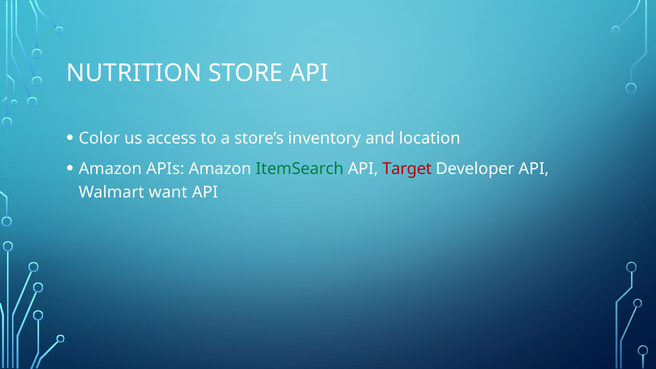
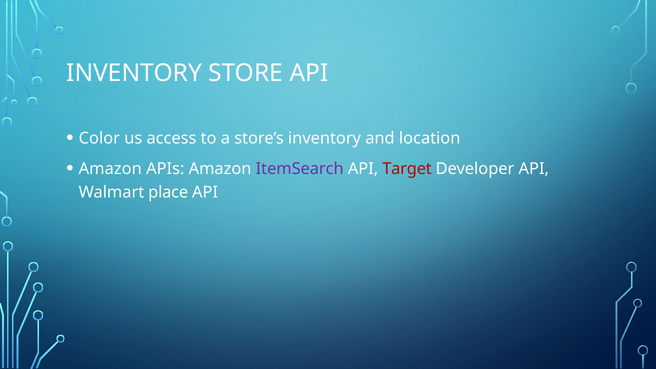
NUTRITION: NUTRITION -> INVENTORY (134, 73)
ItemSearch colour: green -> purple (300, 169)
want: want -> place (168, 192)
